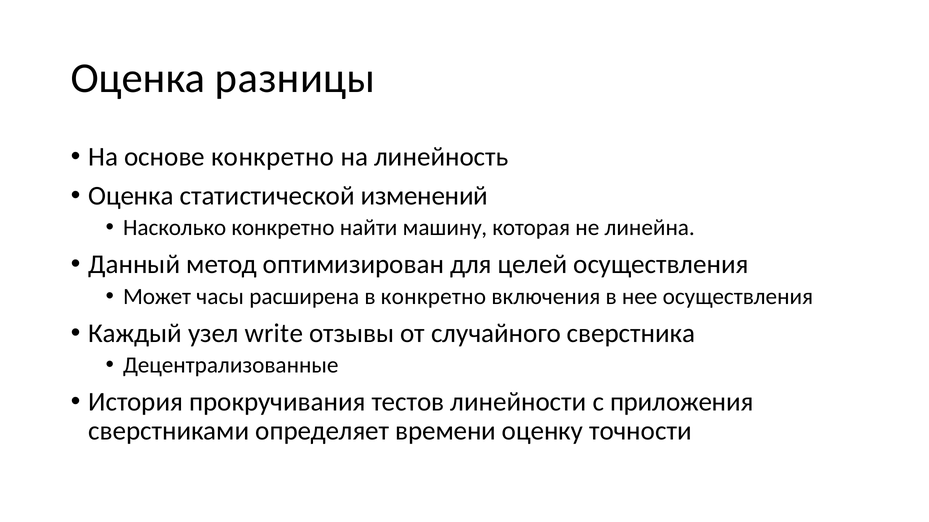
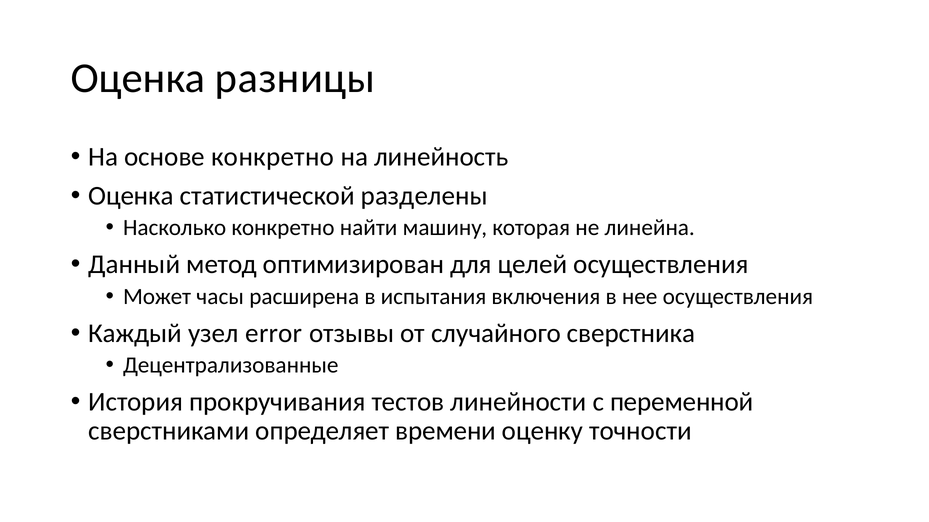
изменений: изменений -> разделены (424, 196)
в конкретно: конкретно -> испытания (434, 297)
write: write -> error (274, 334)
приложения: приложения -> переменной (682, 402)
